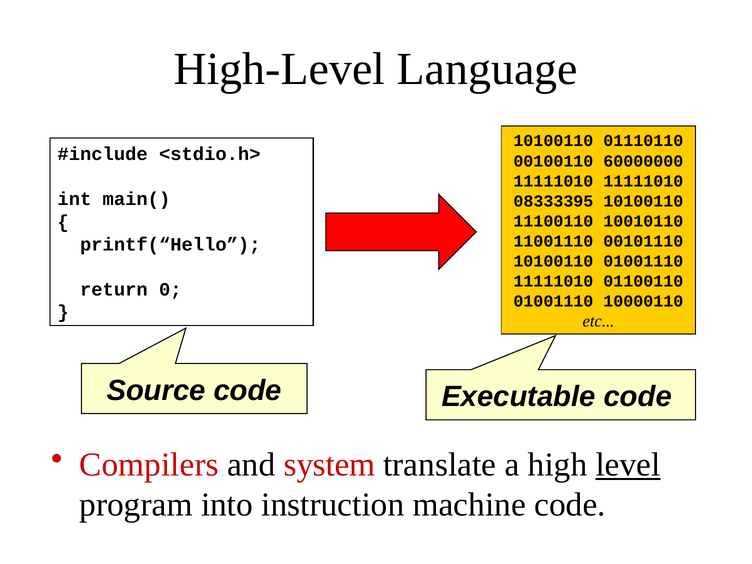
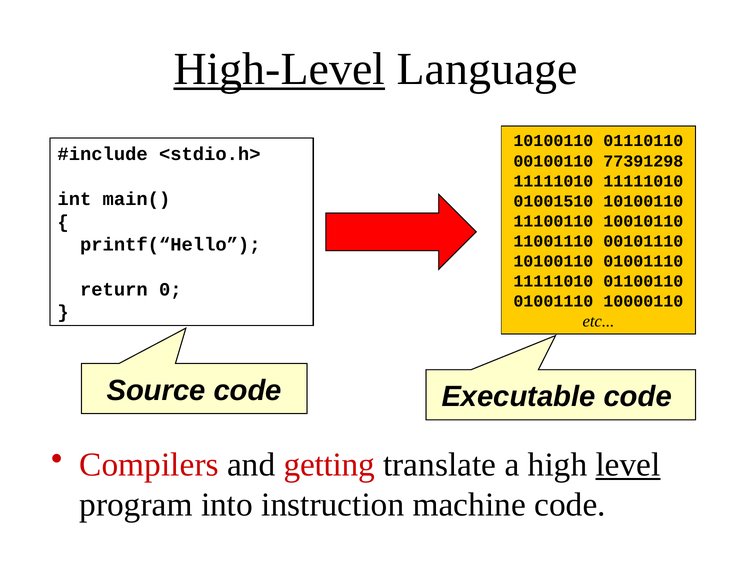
High-Level underline: none -> present (279, 69)
60000000: 60000000 -> 77391298 (643, 161)
08333395: 08333395 -> 01001510 (553, 201)
system: system -> getting (329, 465)
